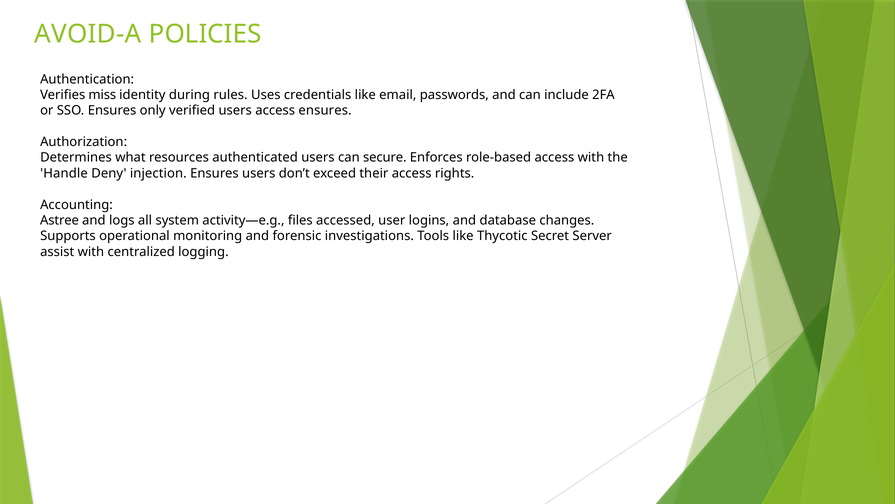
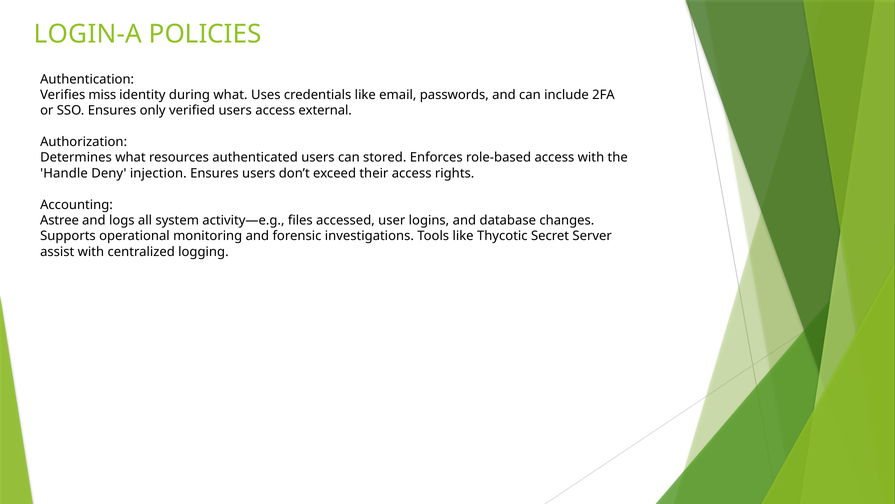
AVOID-A: AVOID-A -> LOGIN-A (88, 34)
during rules: rules -> what (230, 95)
access ensures: ensures -> external (325, 110)
secure: secure -> stored (385, 158)
